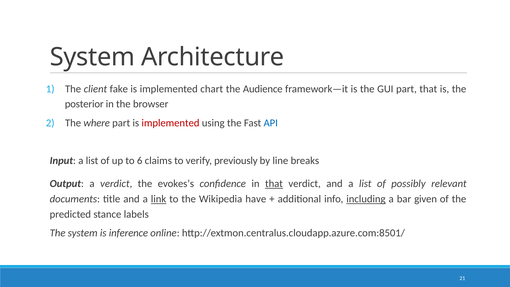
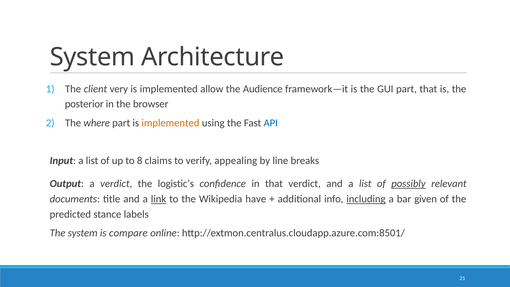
fake: fake -> very (119, 89)
chart: chart -> allow (212, 89)
implemented colour: red -> orange (171, 123)
6: 6 -> 8 (140, 161)
previously: previously -> appealing (236, 161)
evokes’s: evokes’s -> logistic’s (176, 184)
that underline: present -> none (274, 184)
possibly underline: none -> present (408, 184)
inference: inference -> compare (128, 233)
